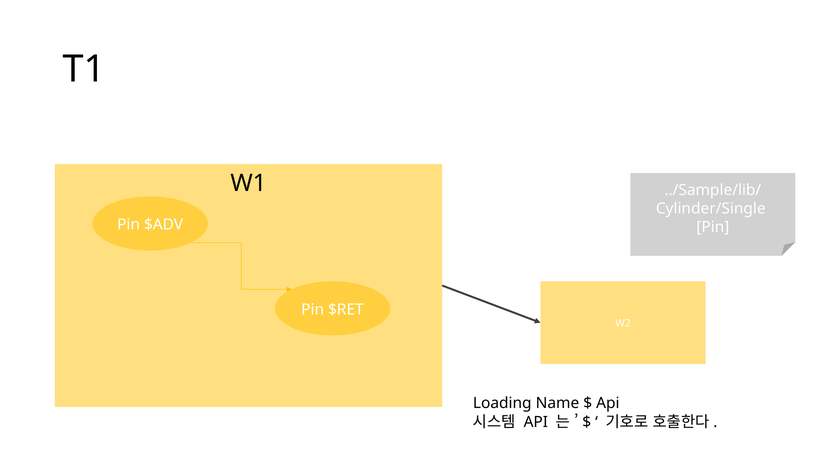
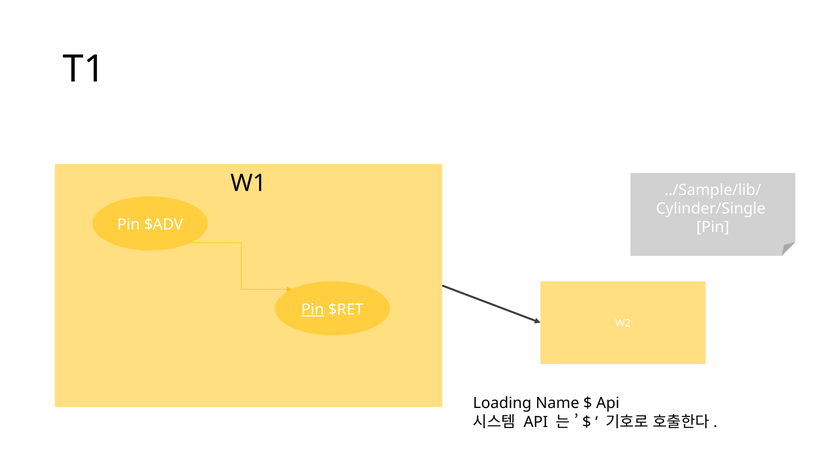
Pin underline: none -> present (313, 309)
